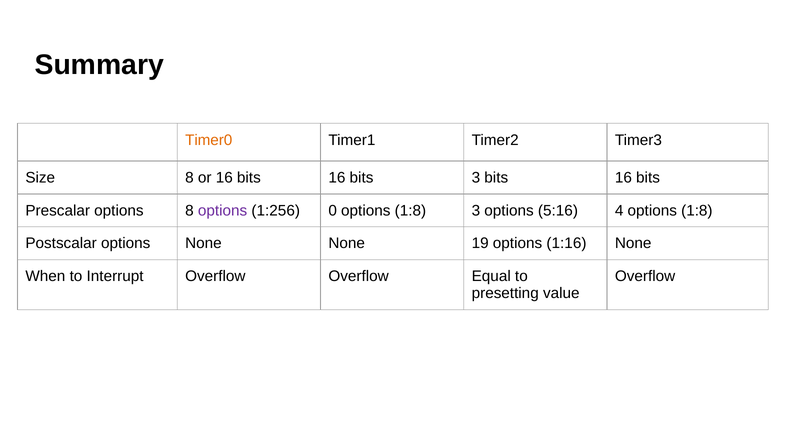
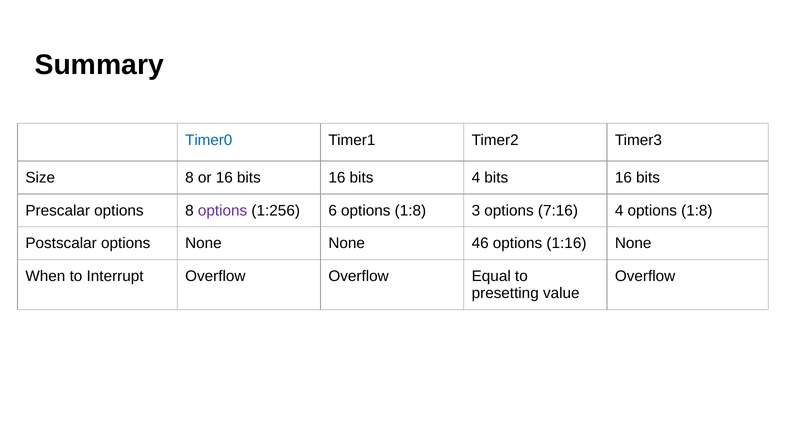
Timer0 colour: orange -> blue (209, 140)
bits 3: 3 -> 4 (476, 178)
0: 0 -> 6 (333, 211)
5:16: 5:16 -> 7:16 (558, 211)
19: 19 -> 46 (480, 244)
